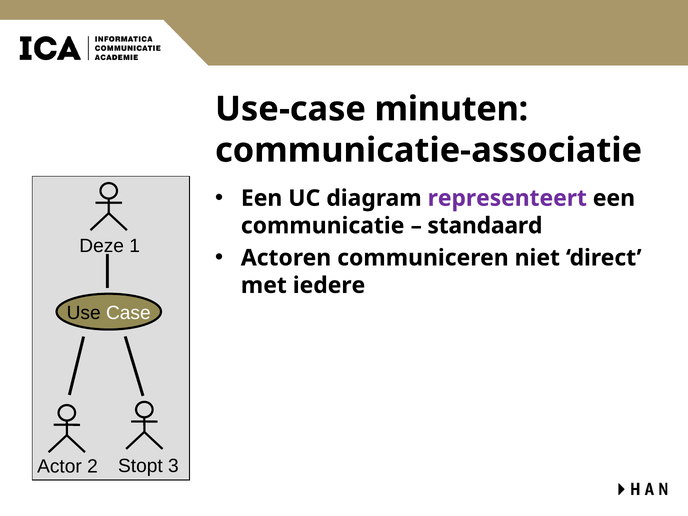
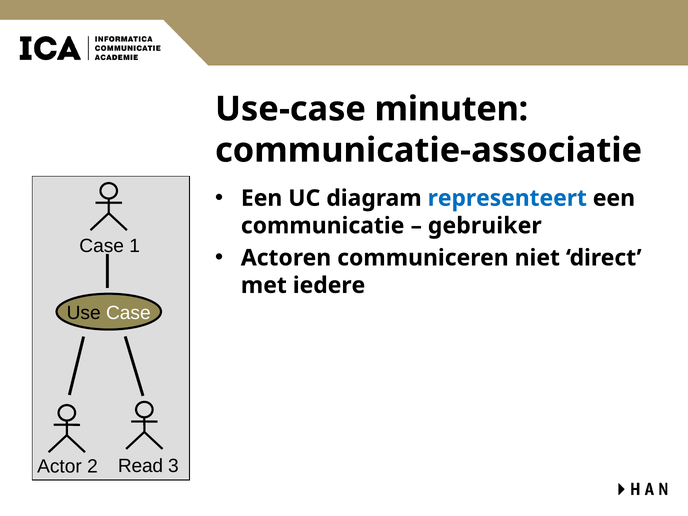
representeert colour: purple -> blue (507, 198)
standaard: standaard -> gebruiker (485, 226)
Deze: Deze -> Case (102, 246)
Stopt: Stopt -> Read (141, 466)
